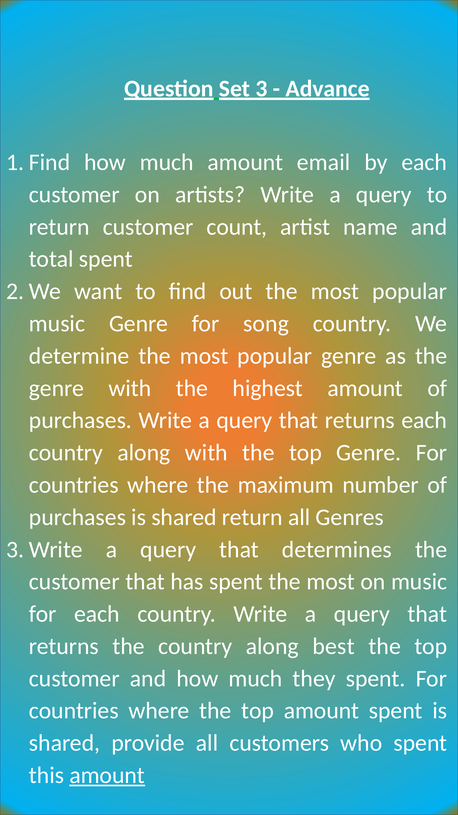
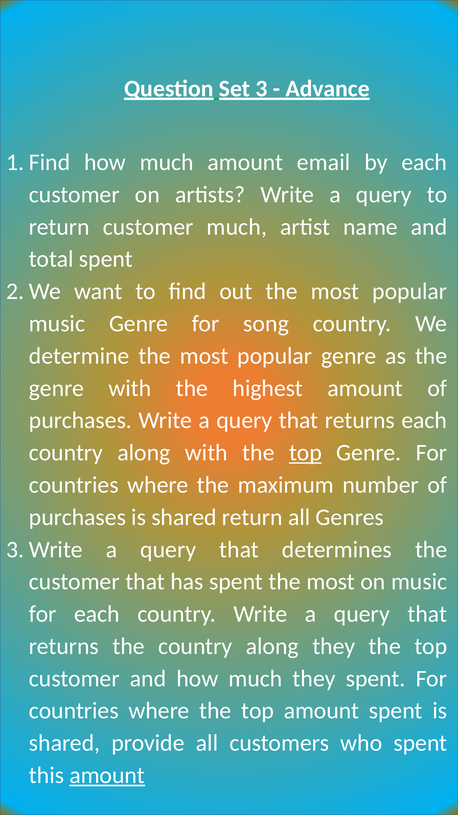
customer count: count -> much (237, 227)
top underline: none -> present (305, 452)
along best: best -> they (334, 646)
